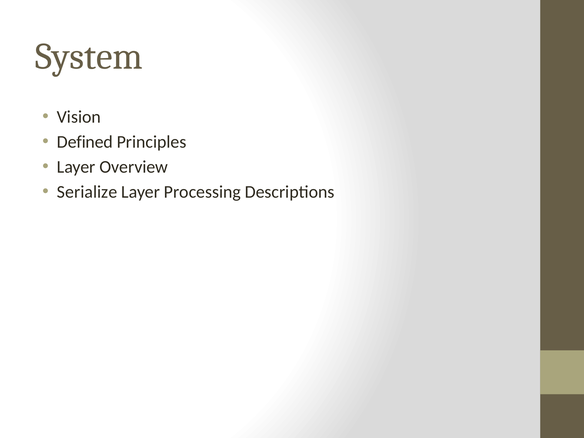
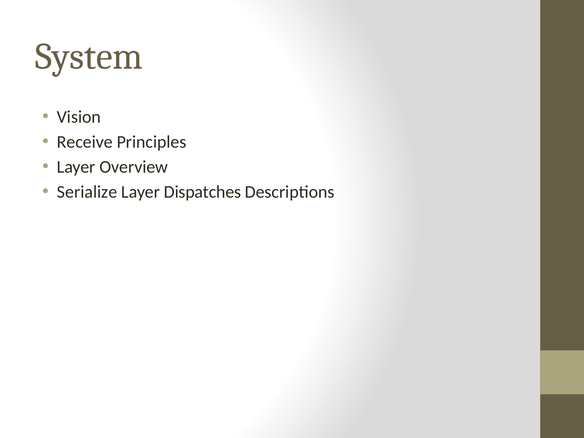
Defined: Defined -> Receive (85, 142)
Processing: Processing -> Dispatches (202, 192)
